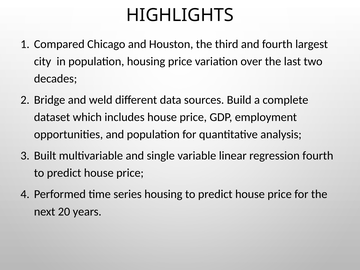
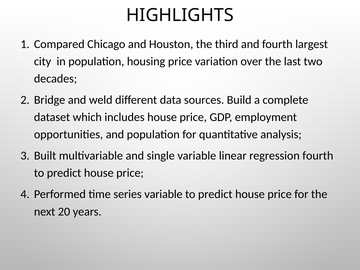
series housing: housing -> variable (163, 194)
